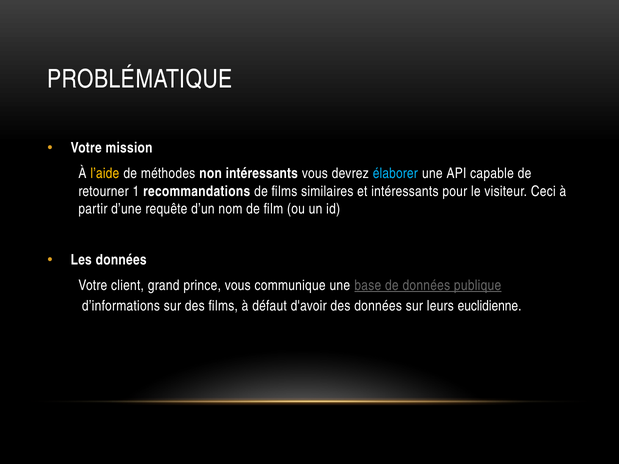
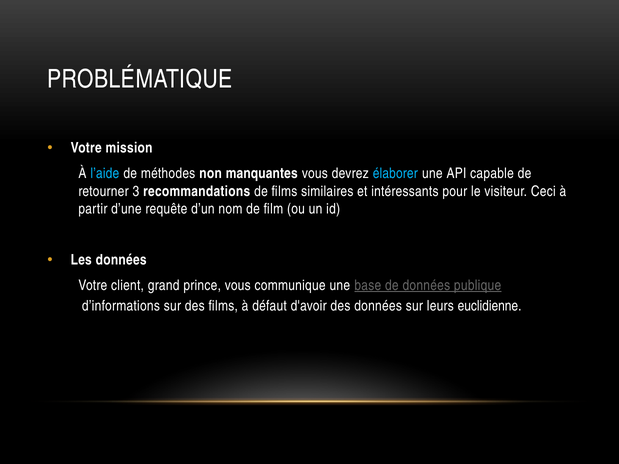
l’aide colour: yellow -> light blue (105, 174)
non intéressants: intéressants -> manquantes (262, 174)
1: 1 -> 3 (136, 191)
